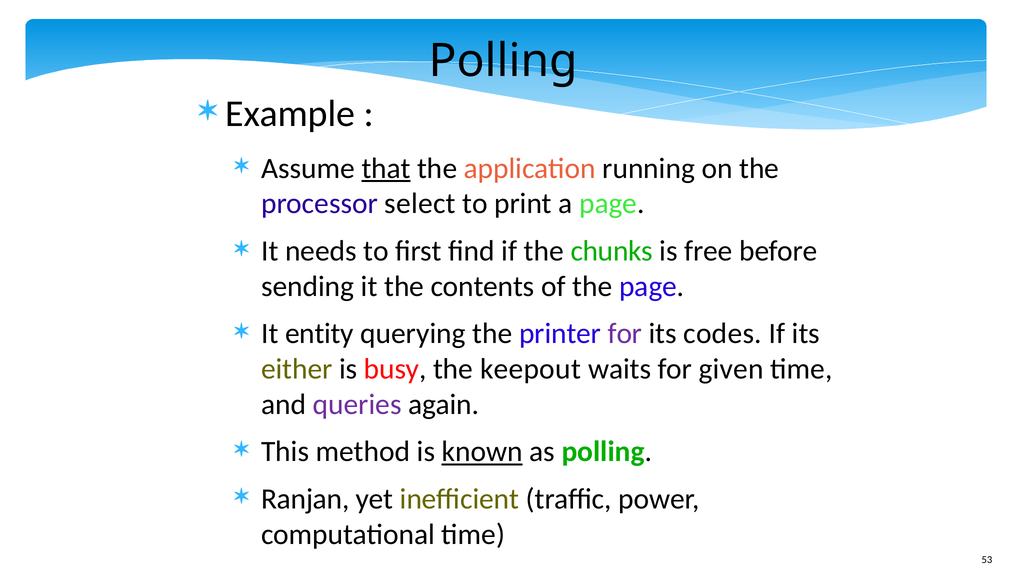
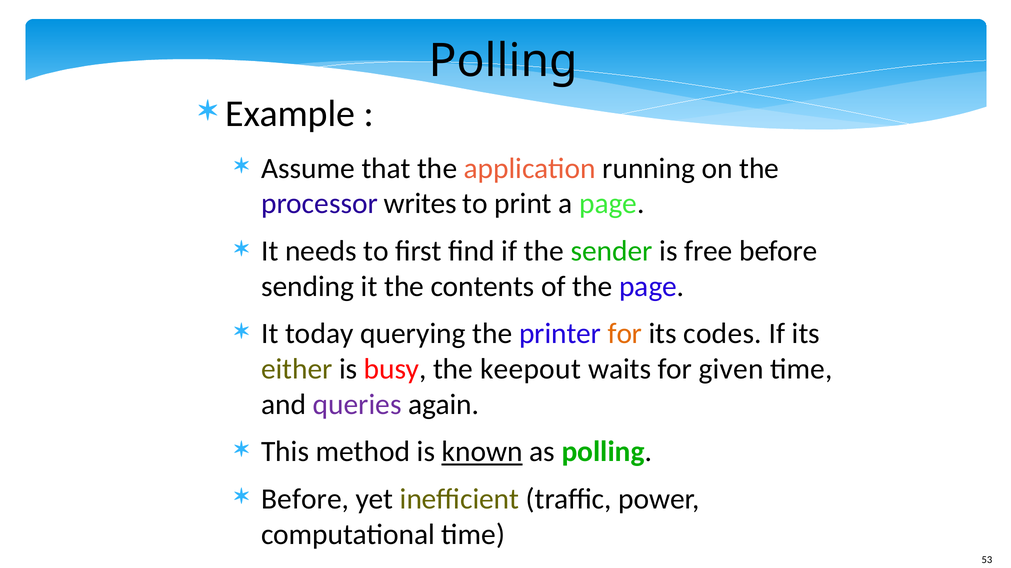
that underline: present -> none (386, 169)
select: select -> writes (420, 204)
chunks: chunks -> sender (612, 251)
entity: entity -> today (319, 334)
for colour: purple -> orange (625, 334)
Ranjan: Ranjan -> Before (305, 500)
